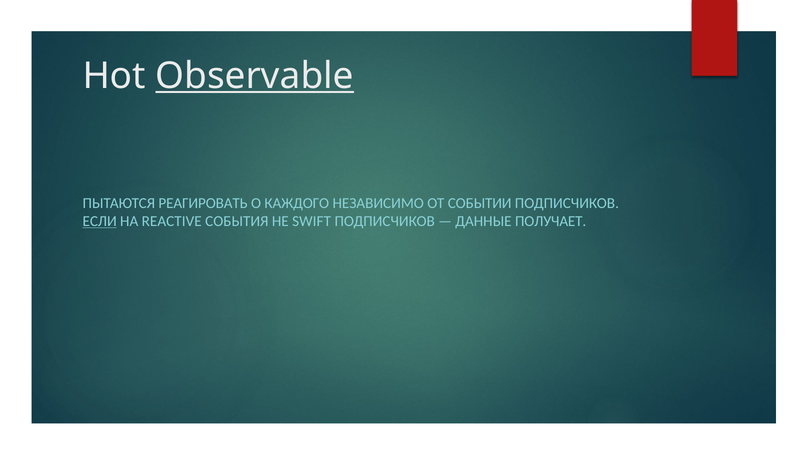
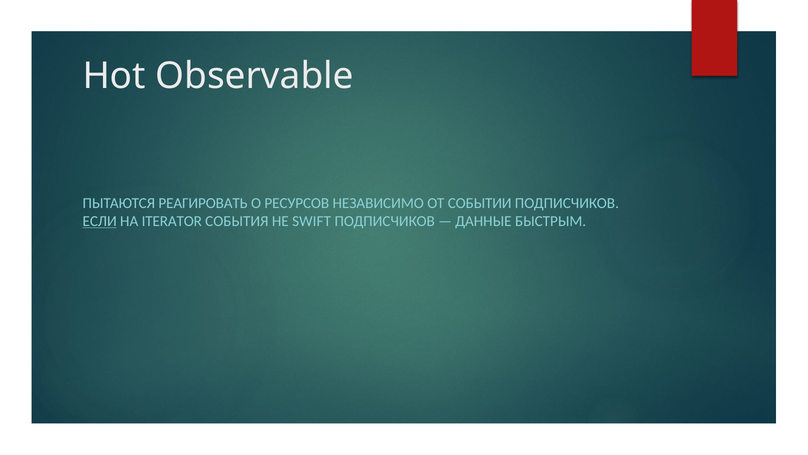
Observable underline: present -> none (255, 76)
КАЖДОГО: КАЖДОГО -> РЕСУРСОВ (297, 203)
REACTIVE: REACTIVE -> ITERATOR (172, 221)
ПОЛУЧАЕТ: ПОЛУЧАЕТ -> БЫСТРЫМ (551, 221)
